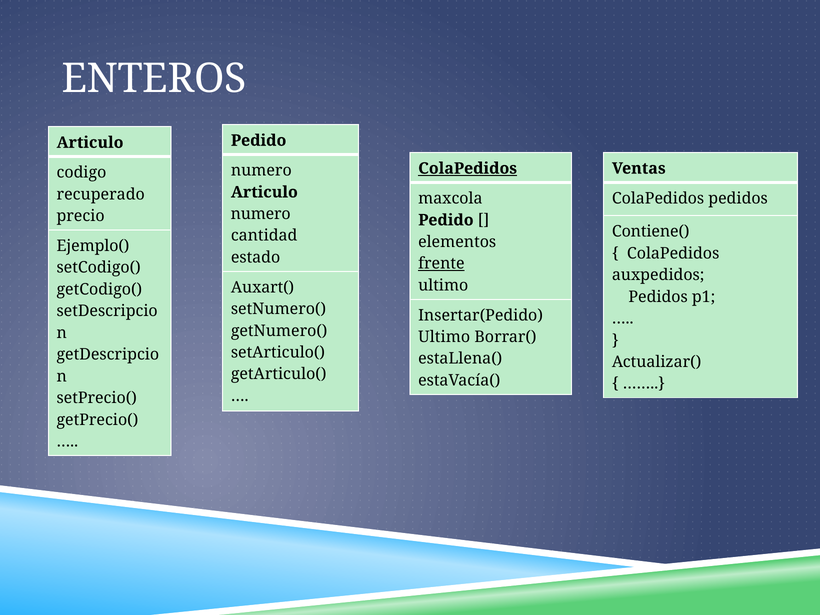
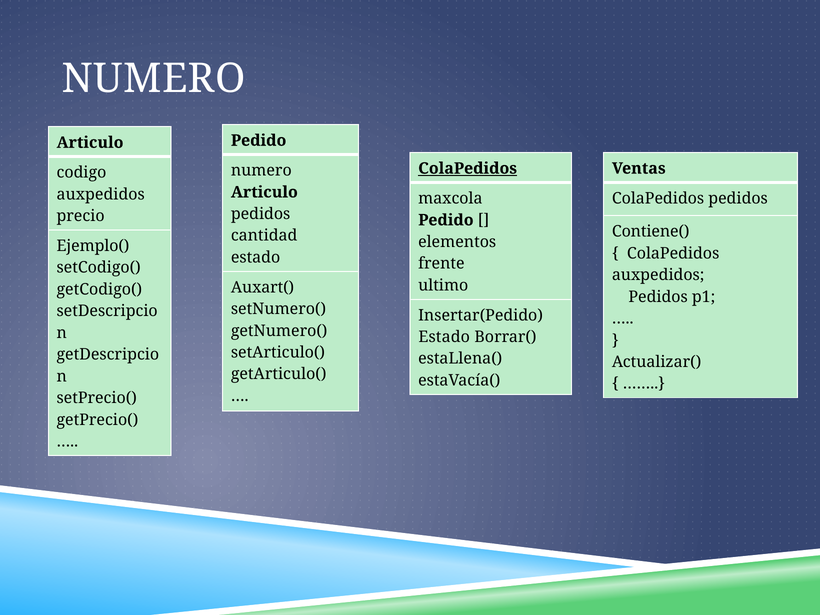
ENTEROS: ENTEROS -> NUMERO (154, 79)
recuperado: recuperado -> auxpedidos (101, 194)
numero: numero -> pedidos (261, 214)
frente underline: present -> none (441, 264)
Ultimo: Ultimo -> Estado (444, 337)
